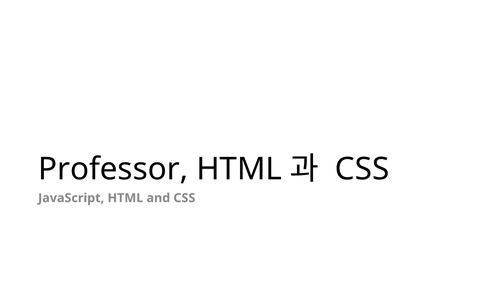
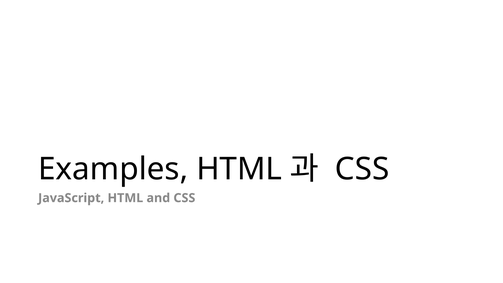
Professor: Professor -> Examples (113, 169)
